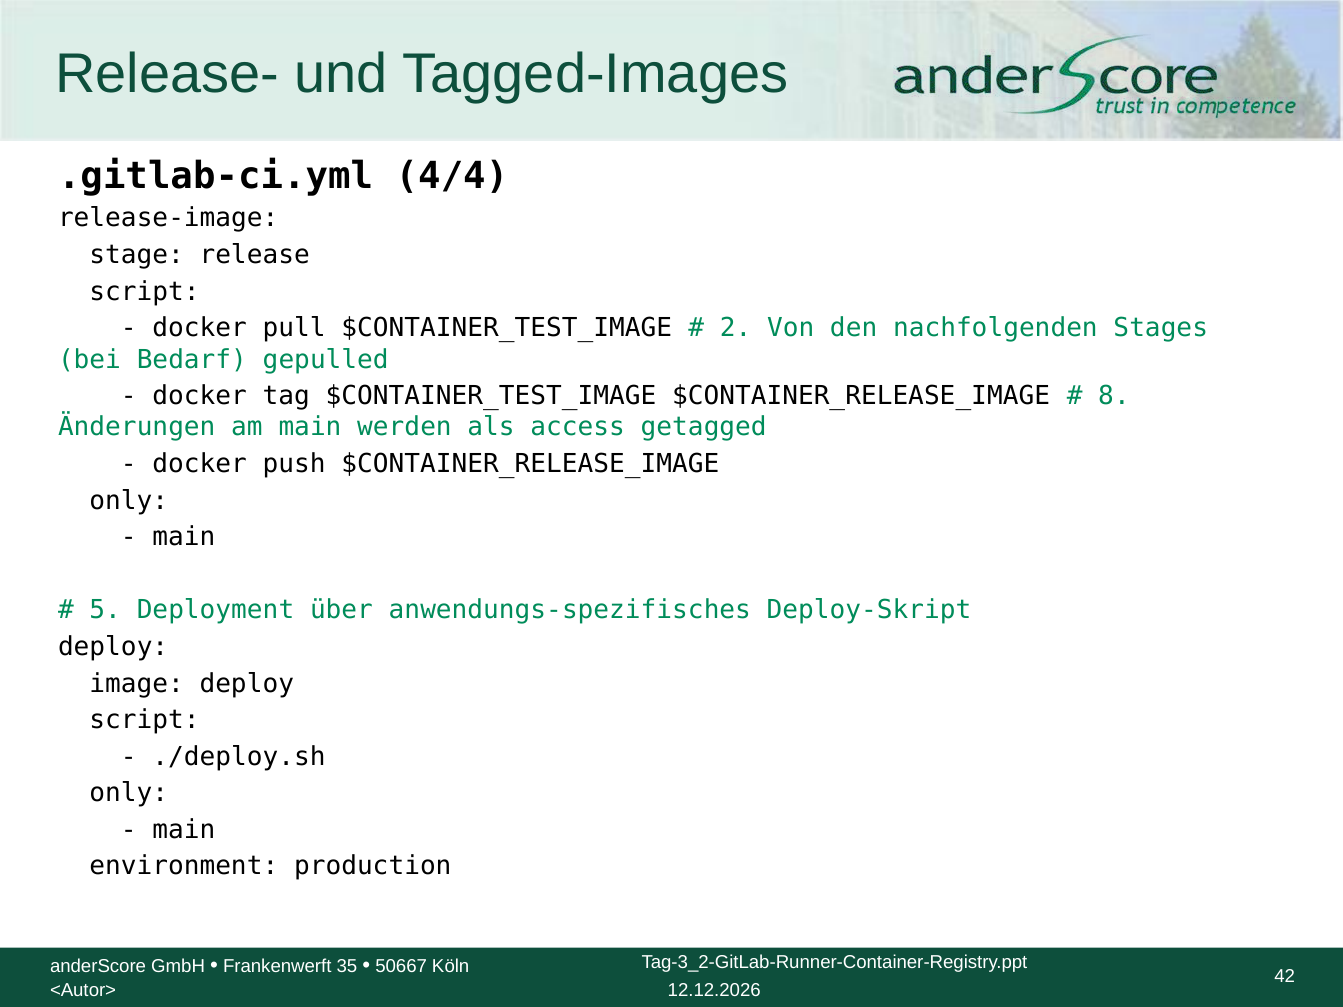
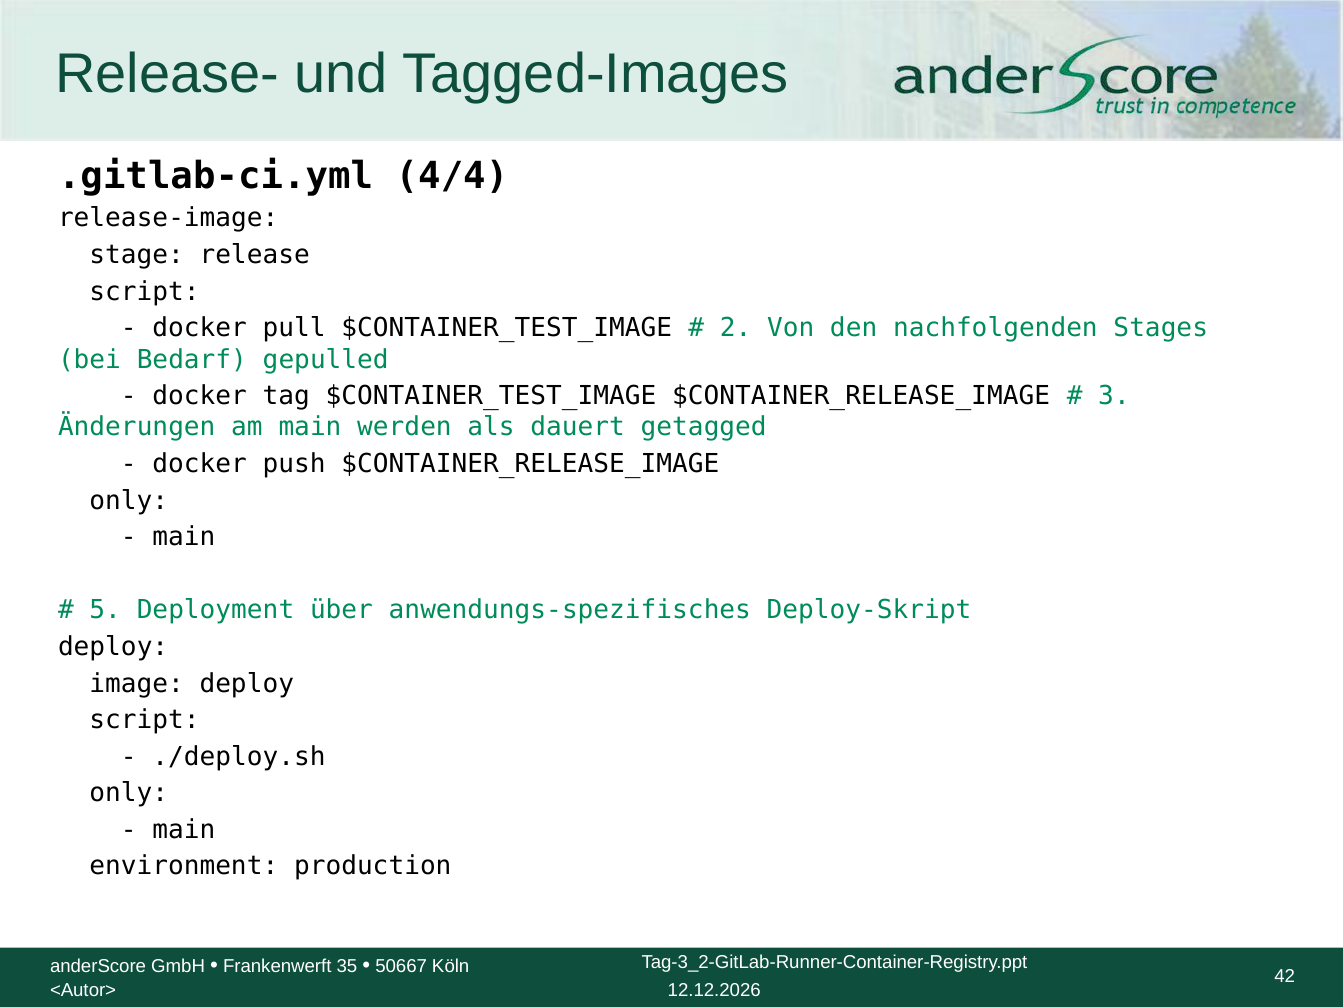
8: 8 -> 3 (1114, 396)
access: access -> dauert (578, 427)
